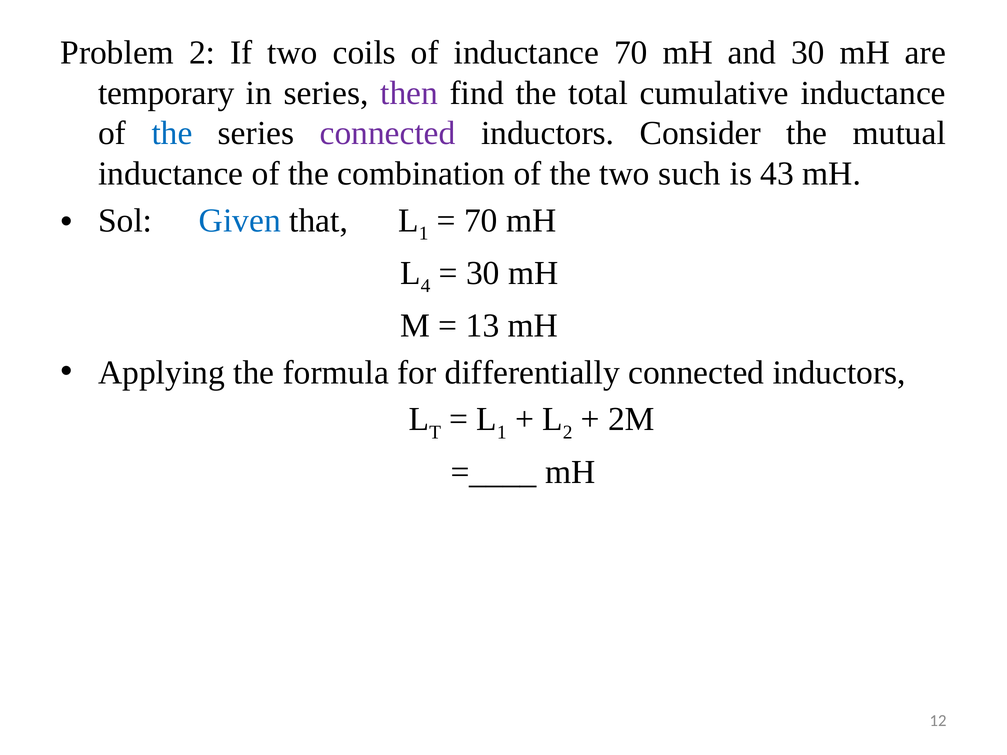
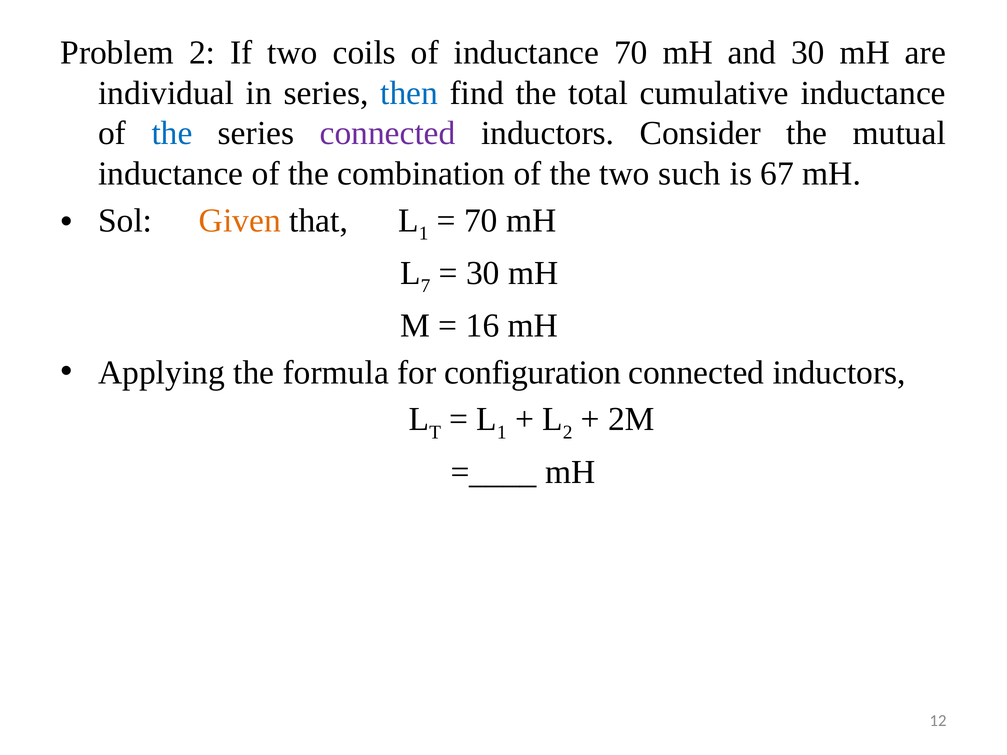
temporary: temporary -> individual (166, 93)
then colour: purple -> blue (409, 93)
43: 43 -> 67 (777, 174)
Given colour: blue -> orange (240, 221)
4: 4 -> 7 (426, 286)
13: 13 -> 16 (483, 326)
differentially: differentially -> configuration (532, 373)
